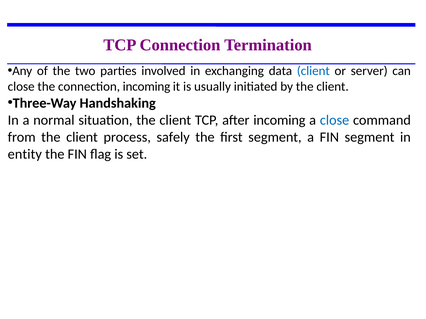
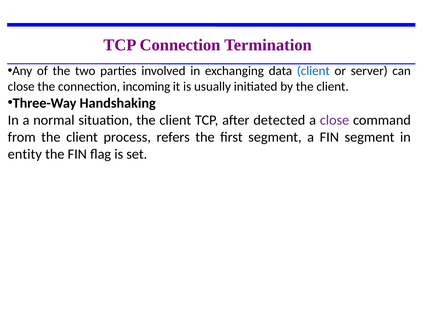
after incoming: incoming -> detected (279, 120)
close colour: blue -> purple (335, 120)
safely: safely -> refers (173, 137)
